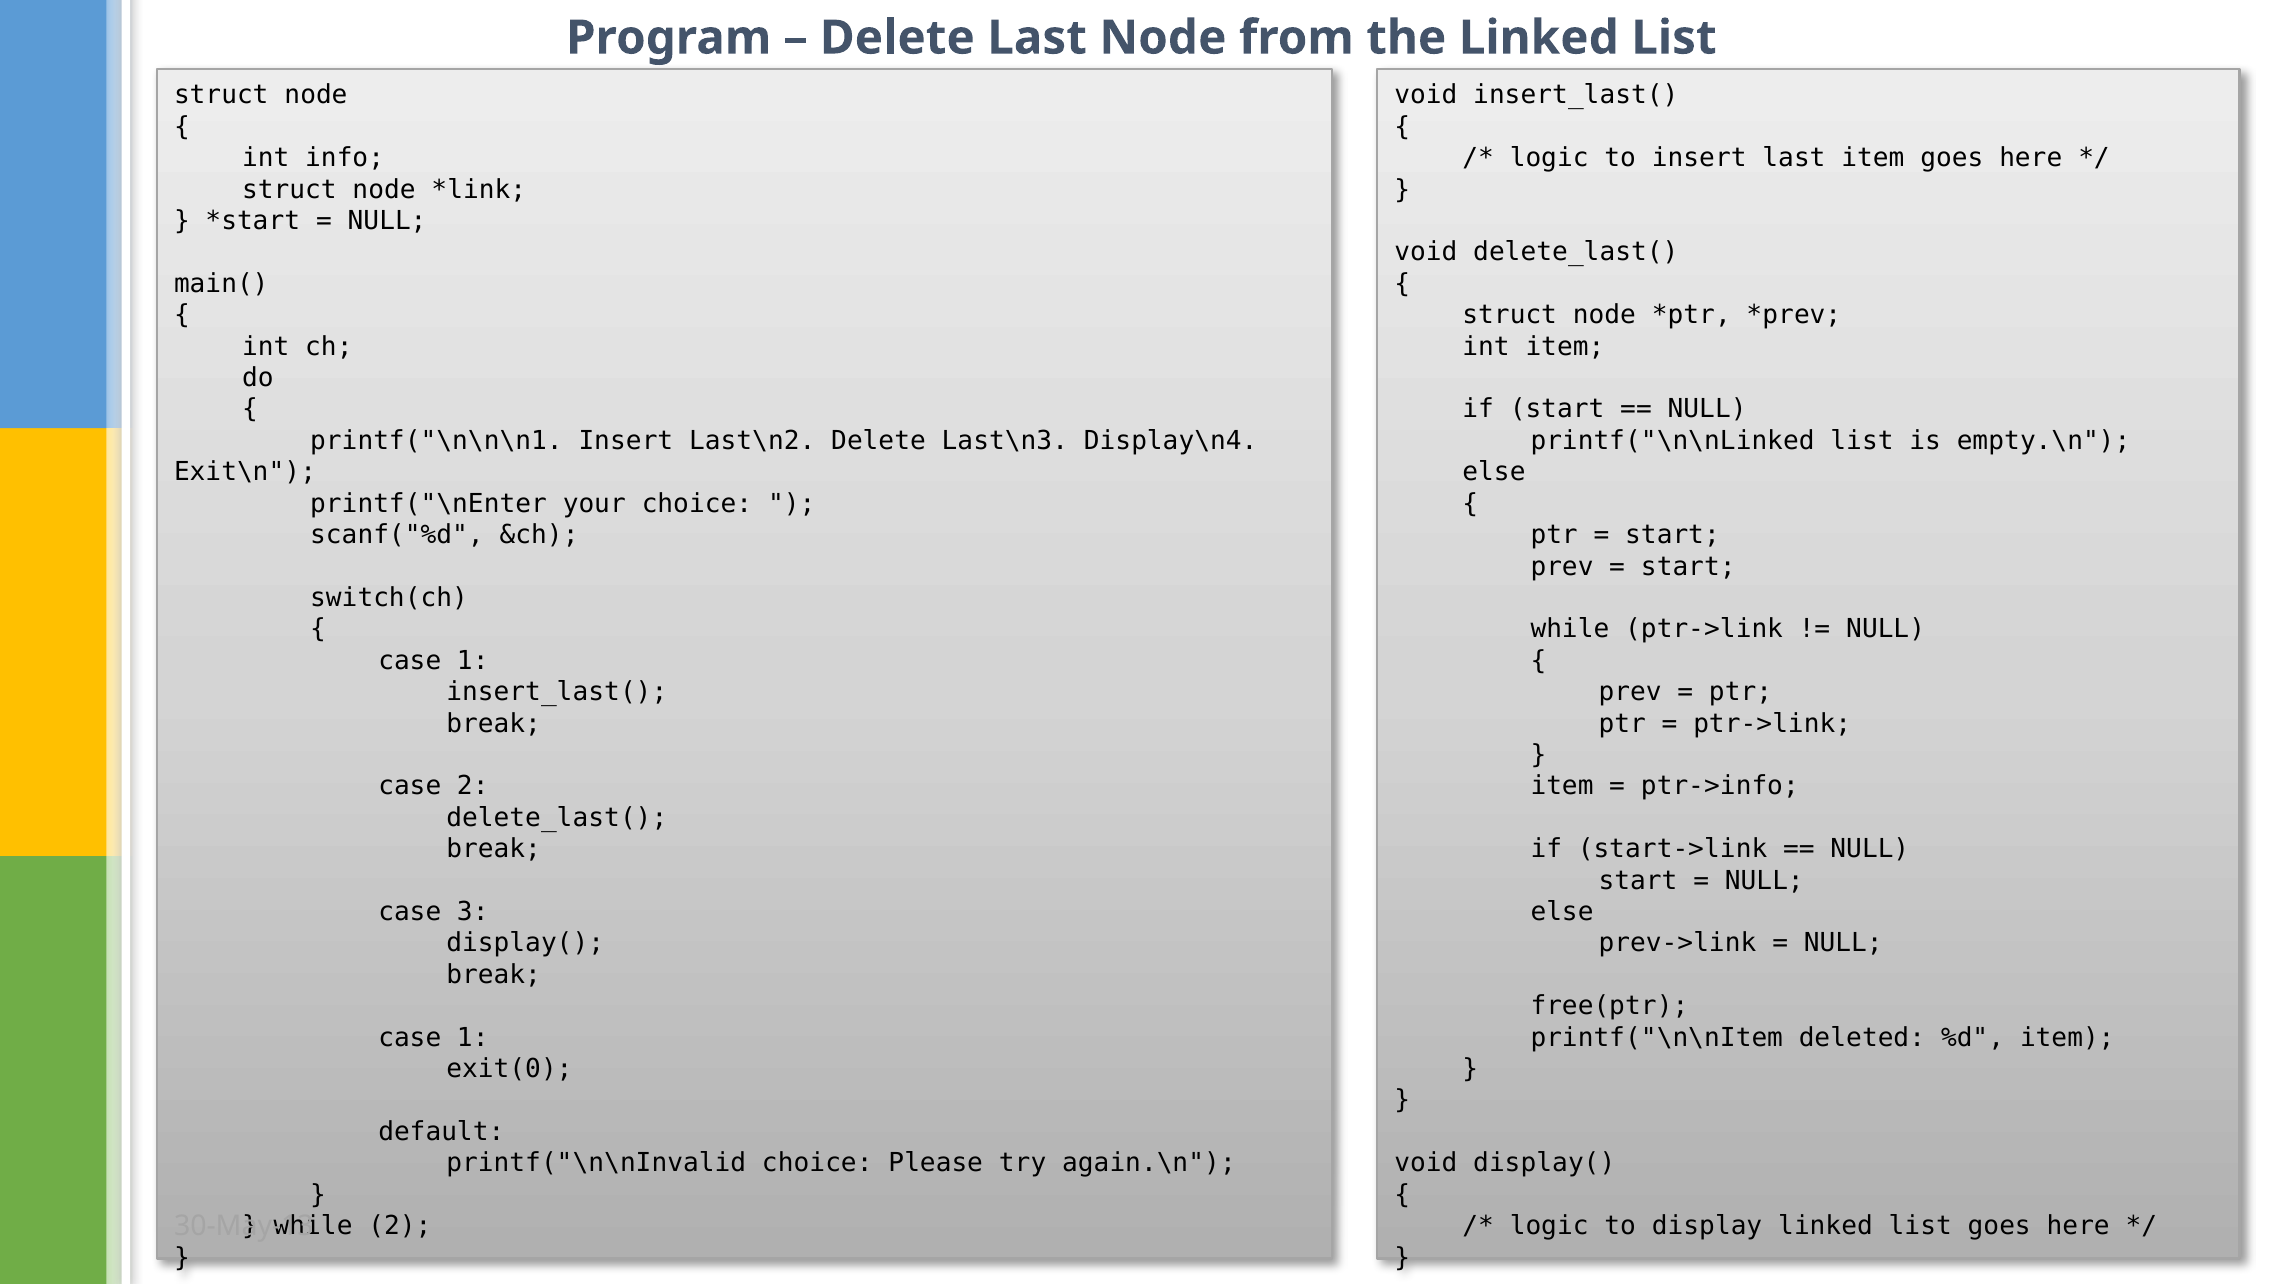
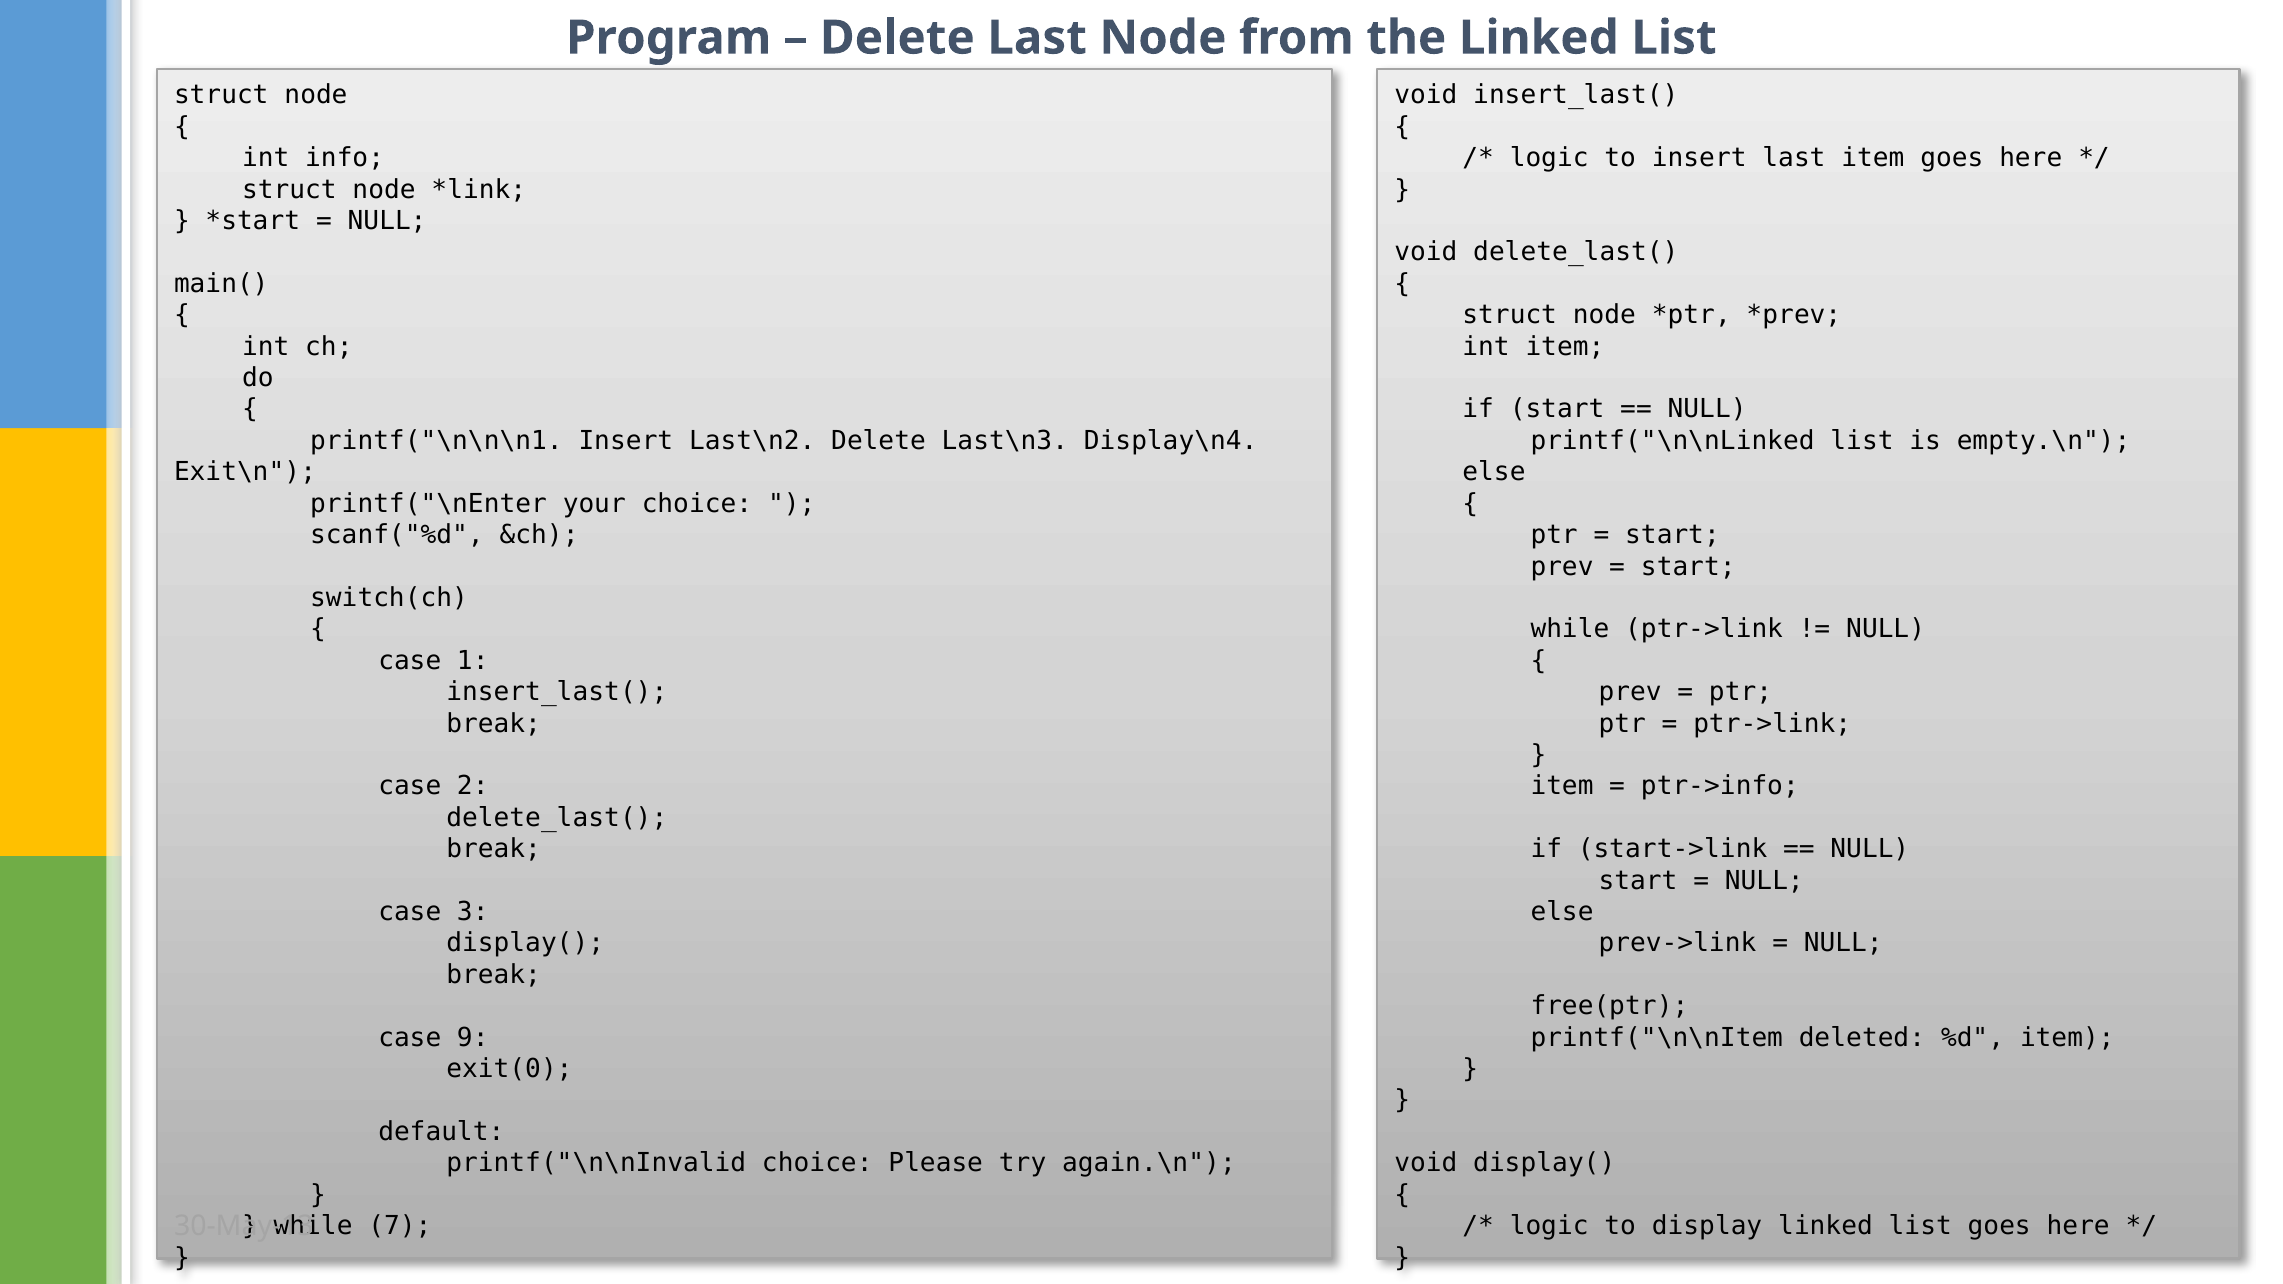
1: 1 -> 9 (473, 1038)
2: 2 -> 7 (400, 1226)
